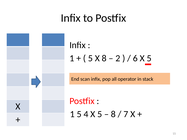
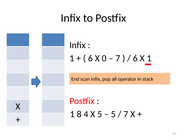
5: 5 -> 6 (90, 58)
X 8: 8 -> 0 (104, 58)
2: 2 -> 7 (118, 58)
6 X 5: 5 -> 1 (149, 58)
1 5: 5 -> 8 (79, 114)
8: 8 -> 5 (113, 114)
